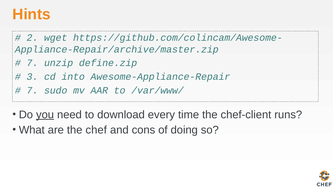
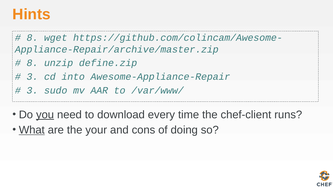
2: 2 -> 8 (32, 38)
7: 7 -> 8 (32, 63)
7: 7 -> 3 (32, 91)
What underline: none -> present (32, 130)
chef: chef -> your (96, 130)
